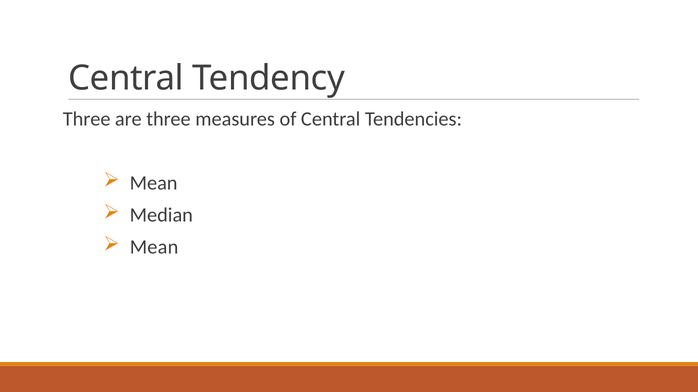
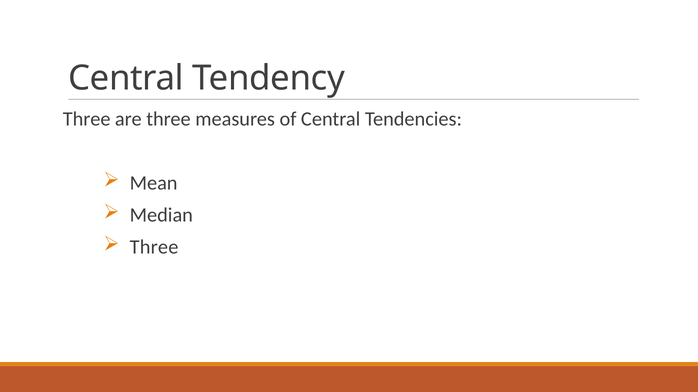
Mean: Mean -> Three (154, 248)
